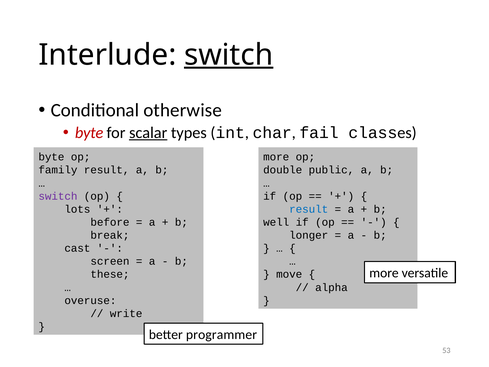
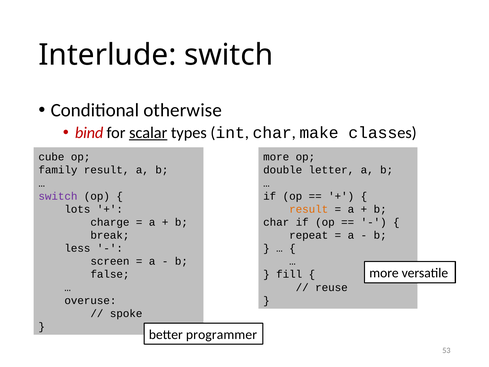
switch underline: present -> none (229, 55)
byte: byte -> bind (89, 133)
fail: fail -> make (319, 133)
byte: byte -> cube (51, 157)
public: public -> letter (331, 170)
result colour: blue -> orange (309, 209)
before: before -> charge (110, 222)
well: well -> char (276, 222)
longer: longer -> repeat (309, 235)
cast: cast -> less (77, 248)
these: these -> false (110, 274)
move: move -> fill (289, 274)
alpha: alpha -> reuse (331, 287)
write: write -> spoke (126, 313)
